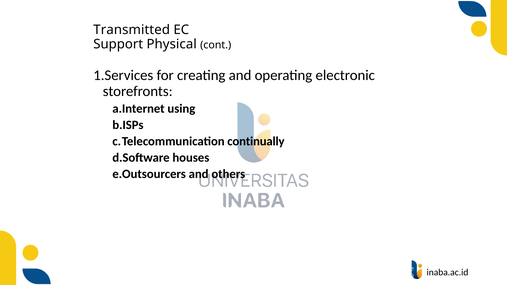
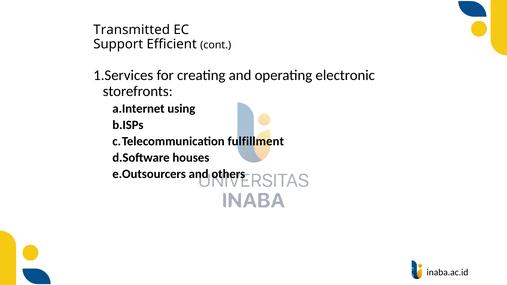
Physical: Physical -> Efficient (172, 44)
continually: continually -> fulfillment (256, 141)
